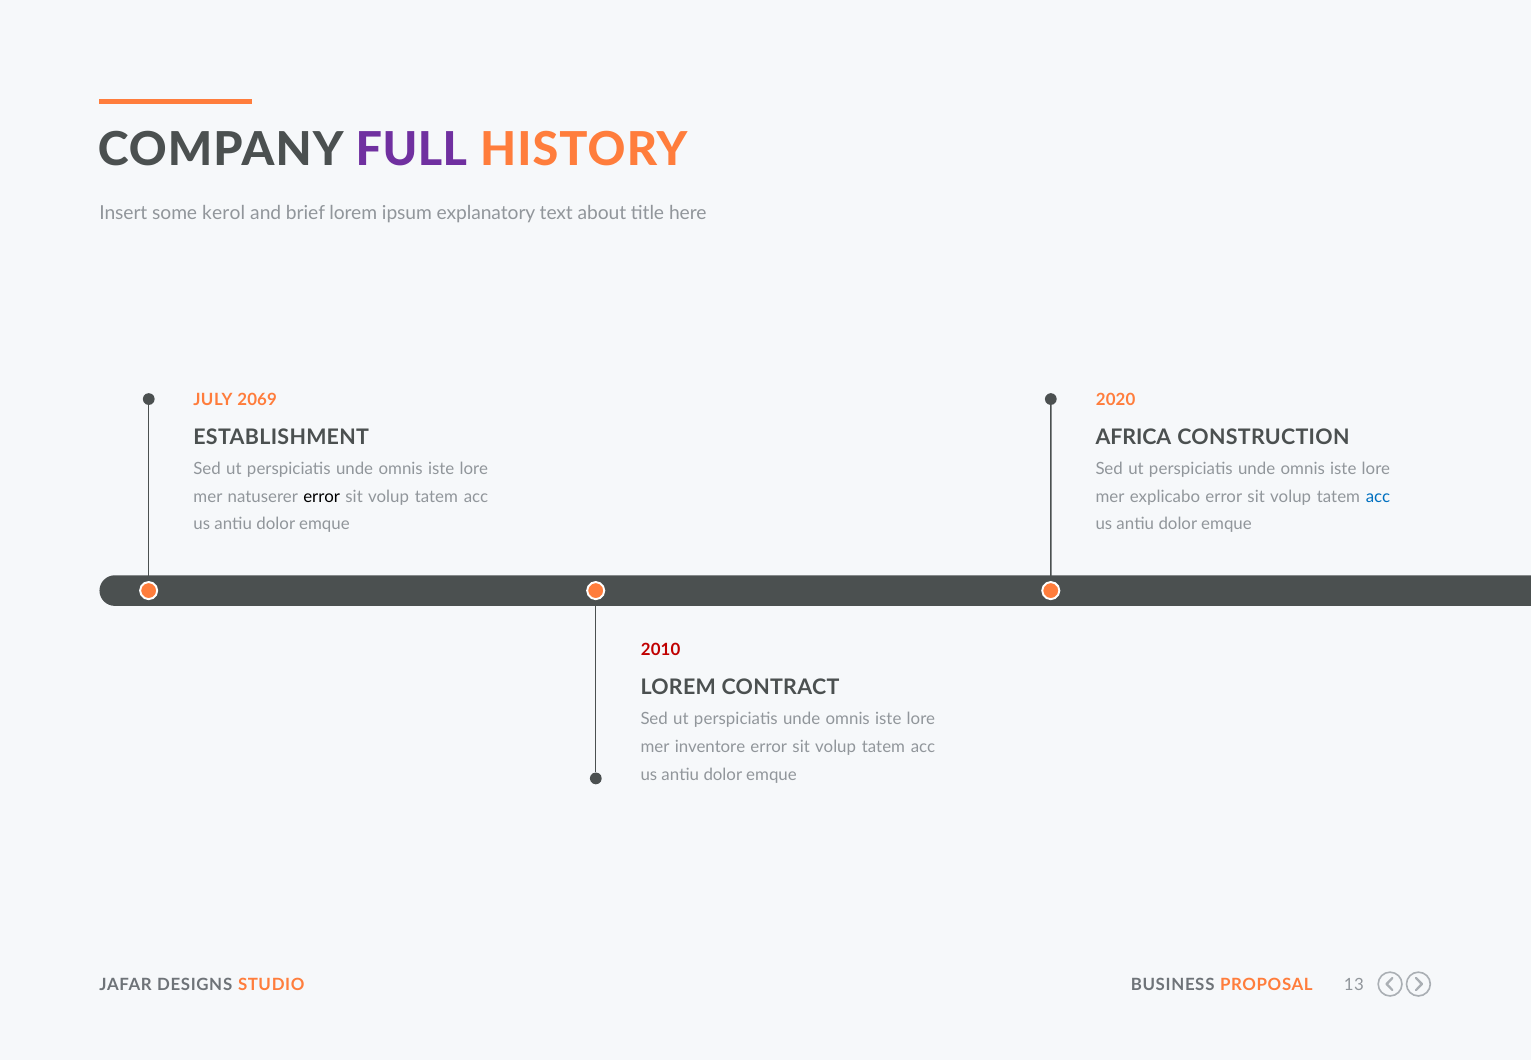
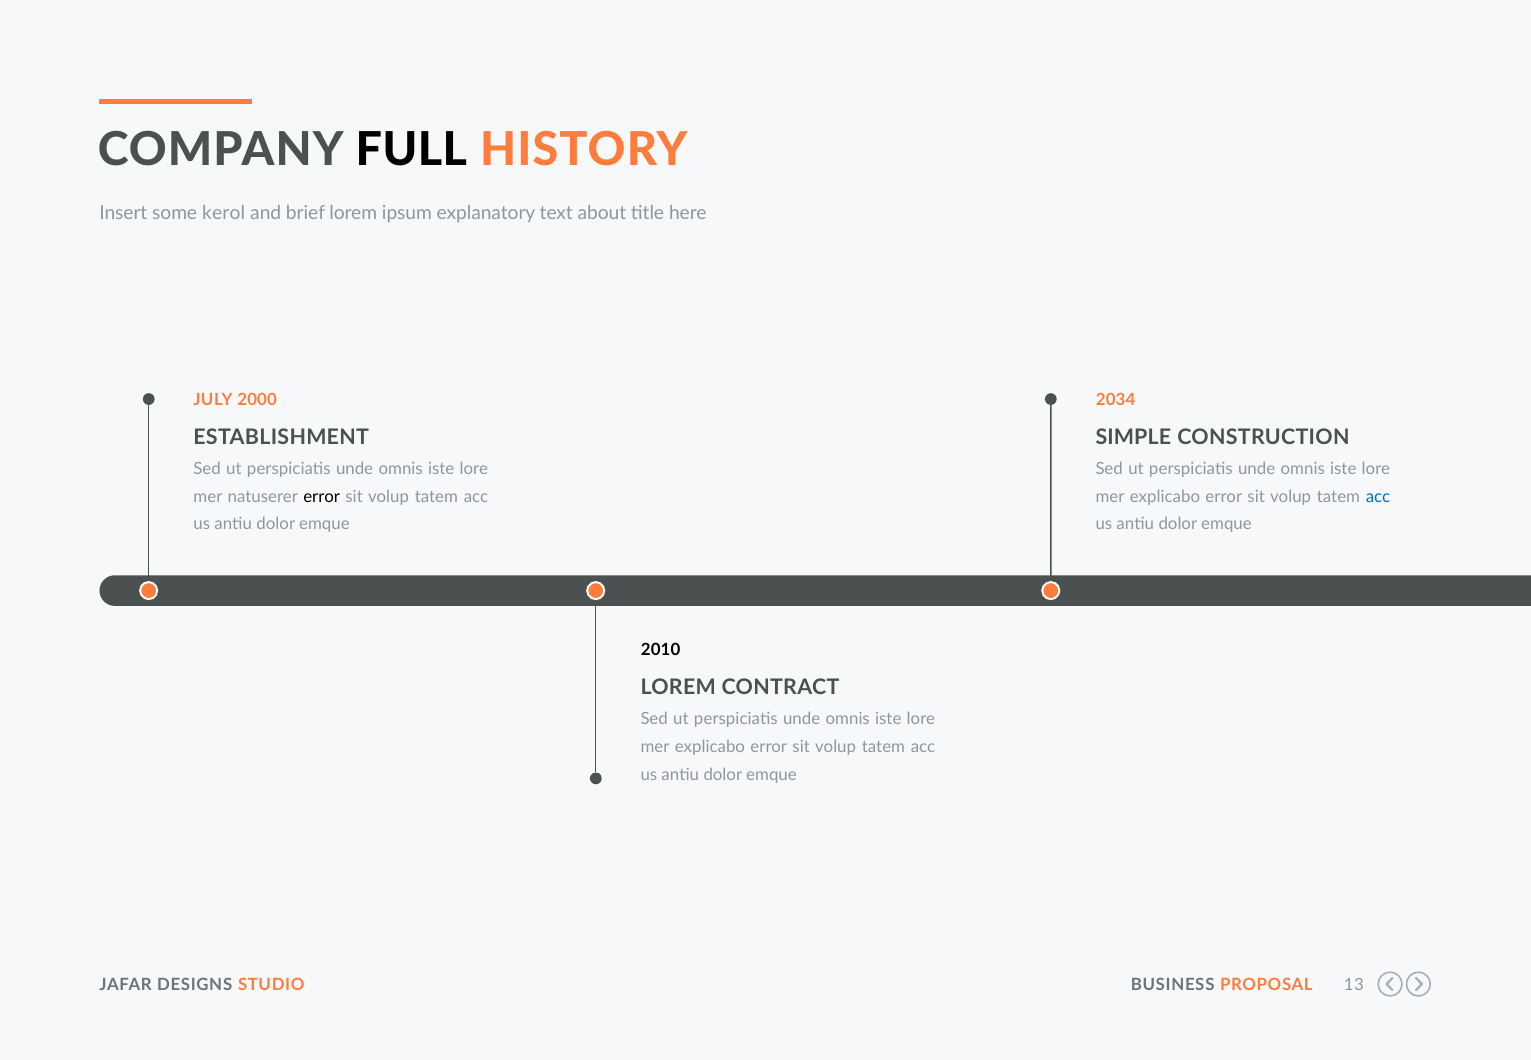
FULL colour: purple -> black (411, 150)
2069: 2069 -> 2000 (257, 399)
2020: 2020 -> 2034 (1116, 399)
AFRICA: AFRICA -> SIMPLE (1133, 437)
2010 colour: red -> black (661, 650)
inventore: inventore -> explicabo (710, 747)
